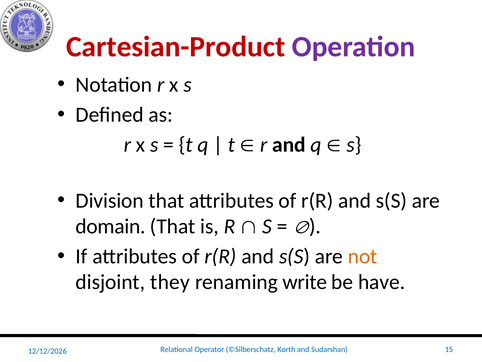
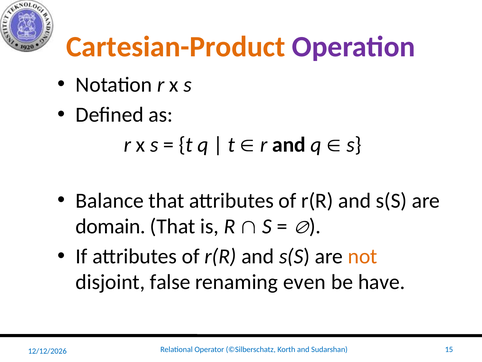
Cartesian-Product colour: red -> orange (176, 47)
Division: Division -> Balance (110, 200)
they: they -> false (170, 282)
write: write -> even (304, 282)
